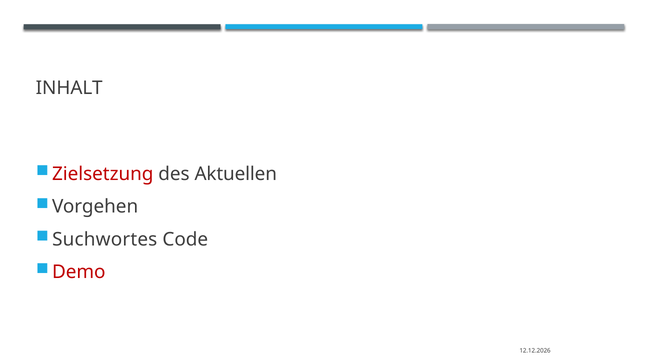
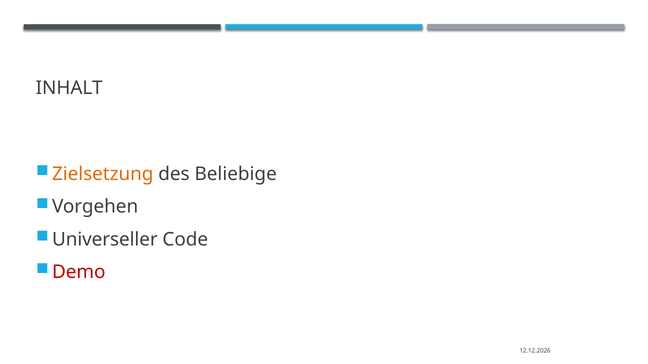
Zielsetzung colour: red -> orange (103, 174)
Aktuellen: Aktuellen -> Beliebige (236, 174)
Suchwortes: Suchwortes -> Universeller (105, 240)
